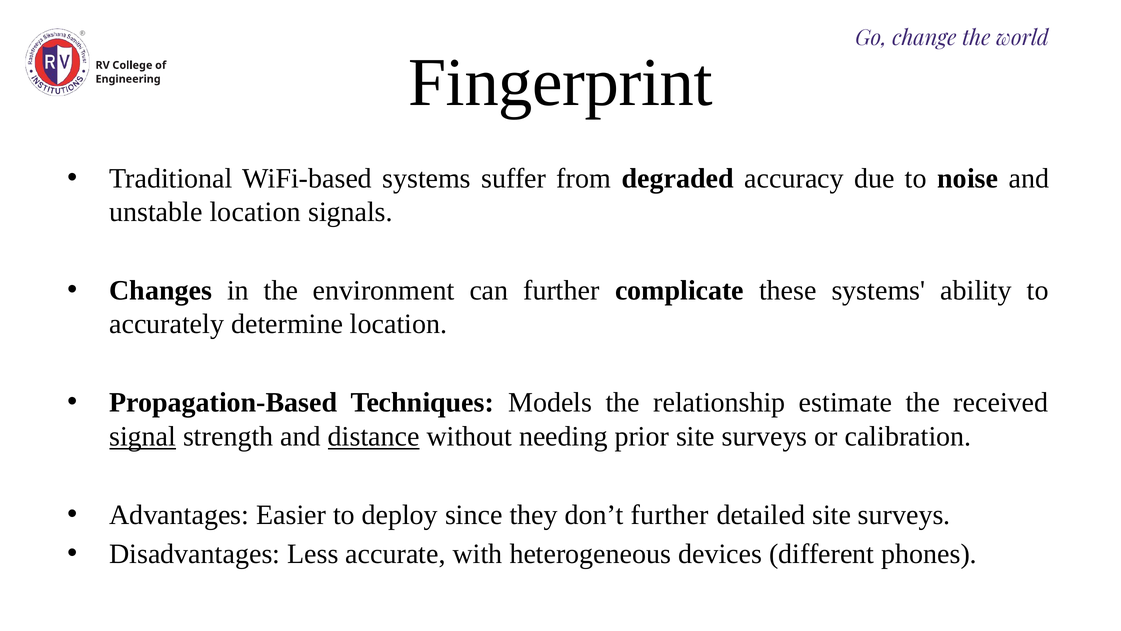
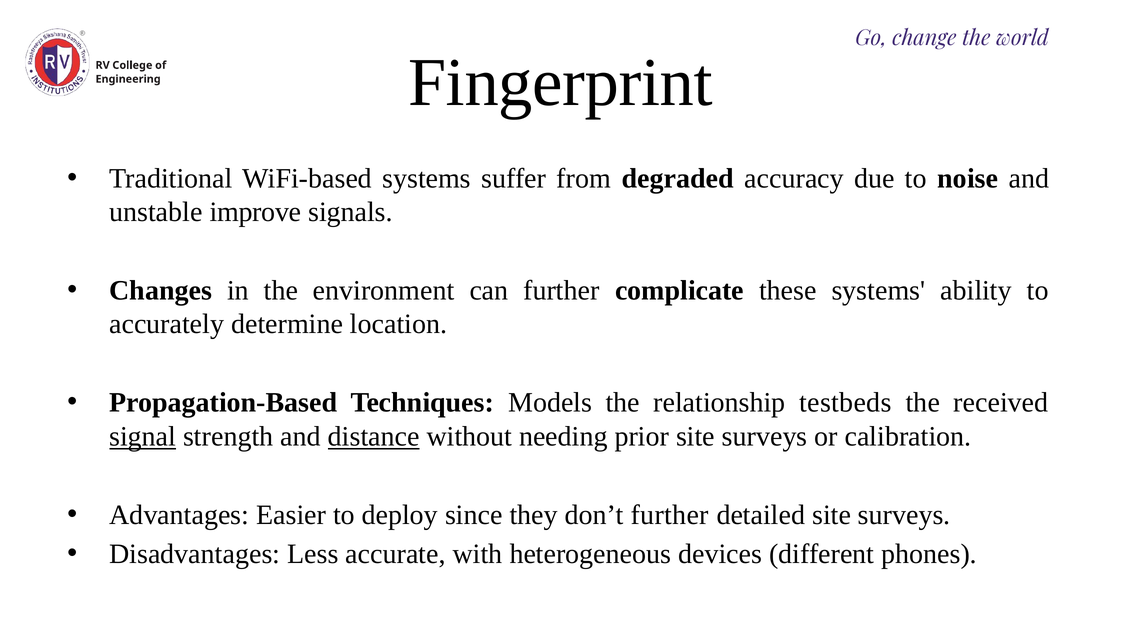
unstable location: location -> improve (255, 212)
estimate: estimate -> testbeds (845, 402)
